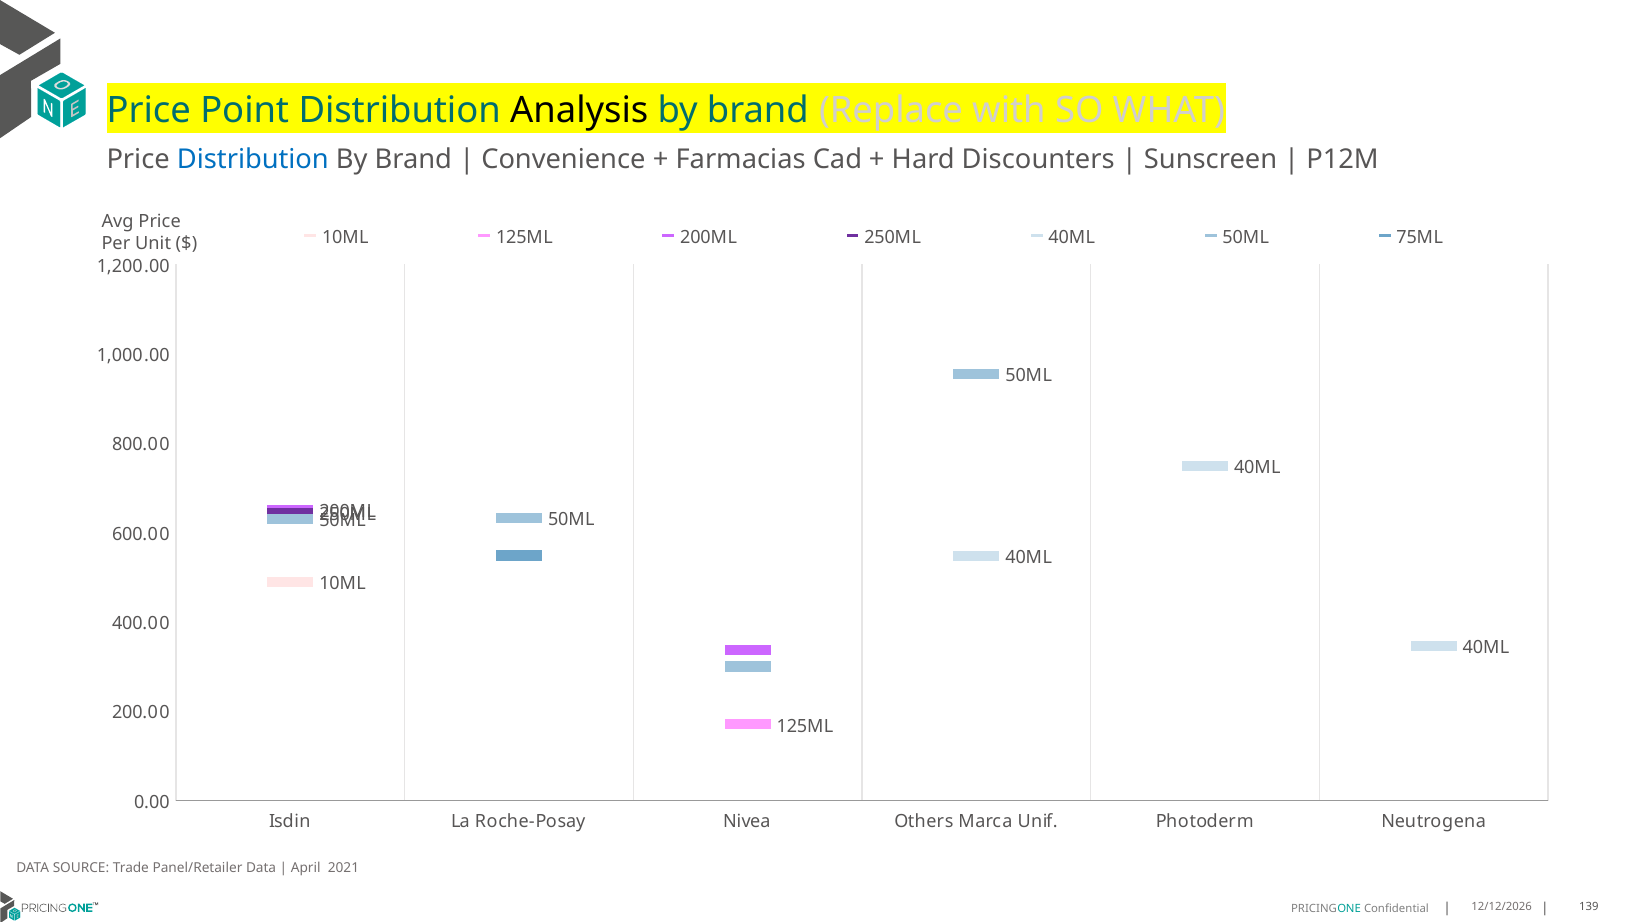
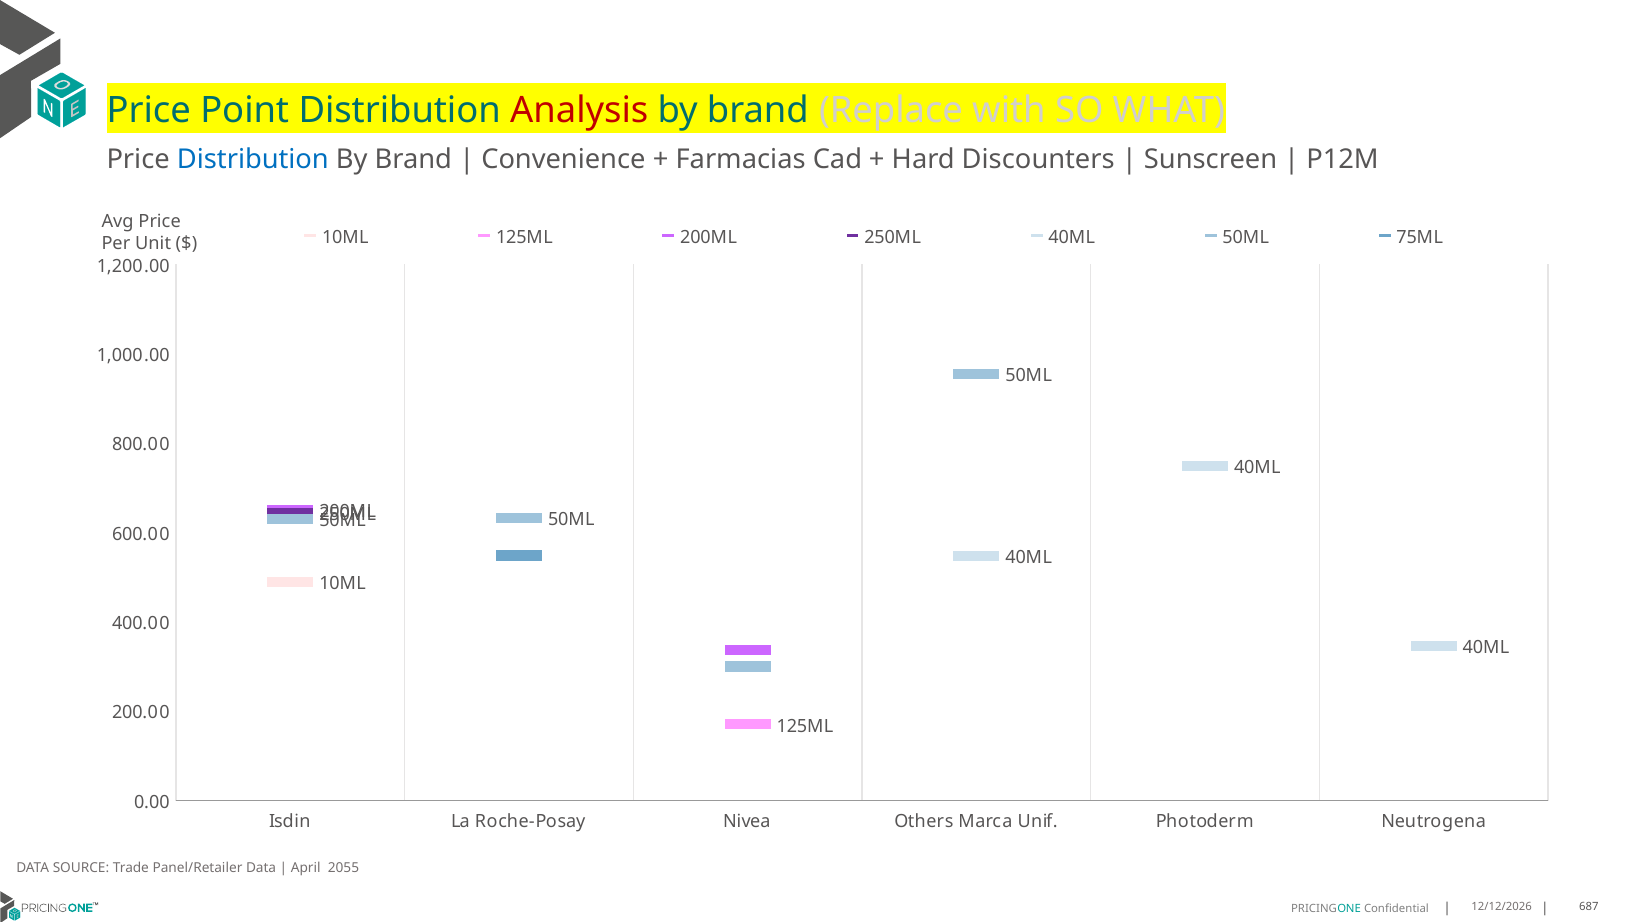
Analysis colour: black -> red (579, 110)
2021: 2021 -> 2055 (343, 868)
139: 139 -> 687 (1589, 906)
